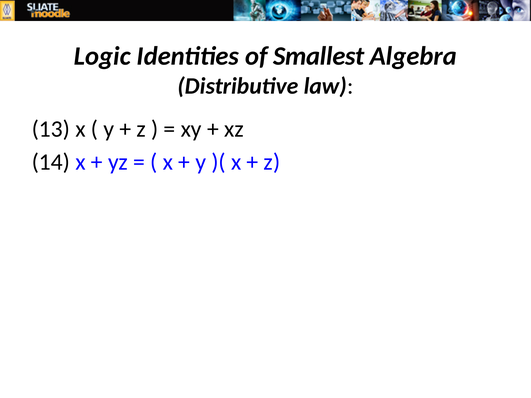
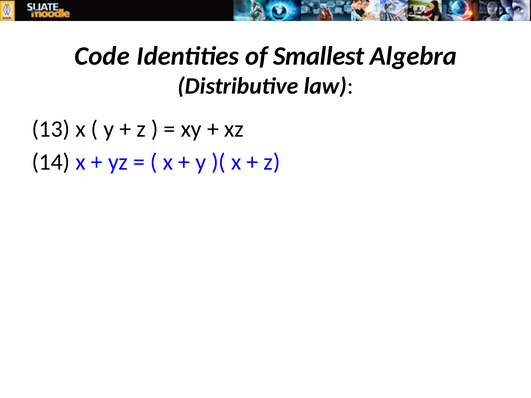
Logic: Logic -> Code (102, 56)
